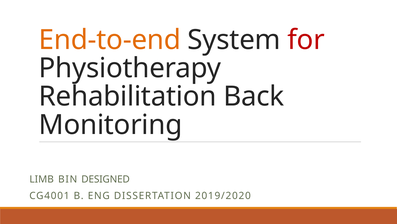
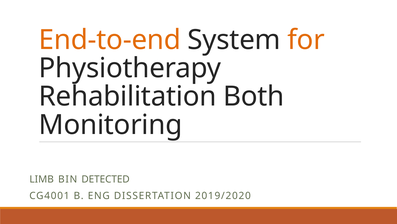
for colour: red -> orange (306, 40)
Back: Back -> Both (254, 96)
DESIGNED: DESIGNED -> DETECTED (106, 179)
